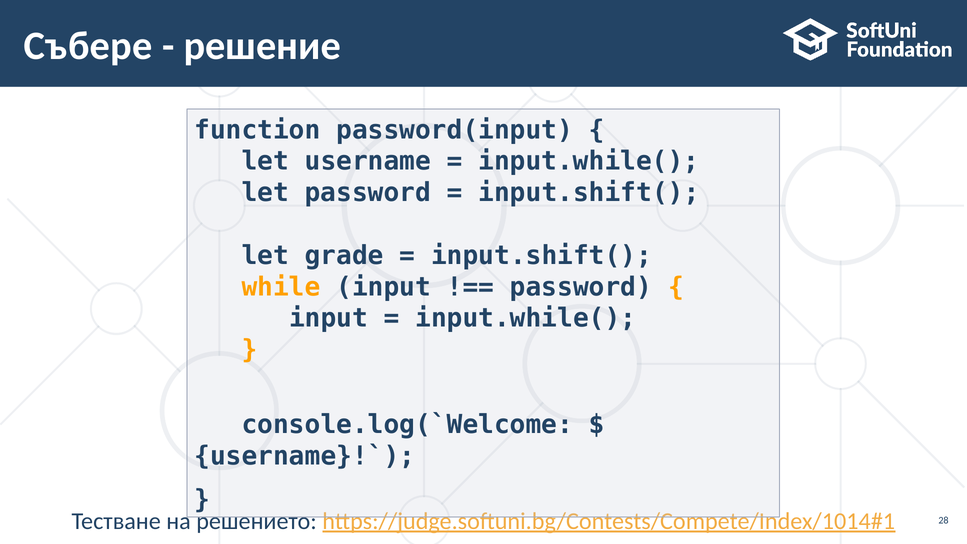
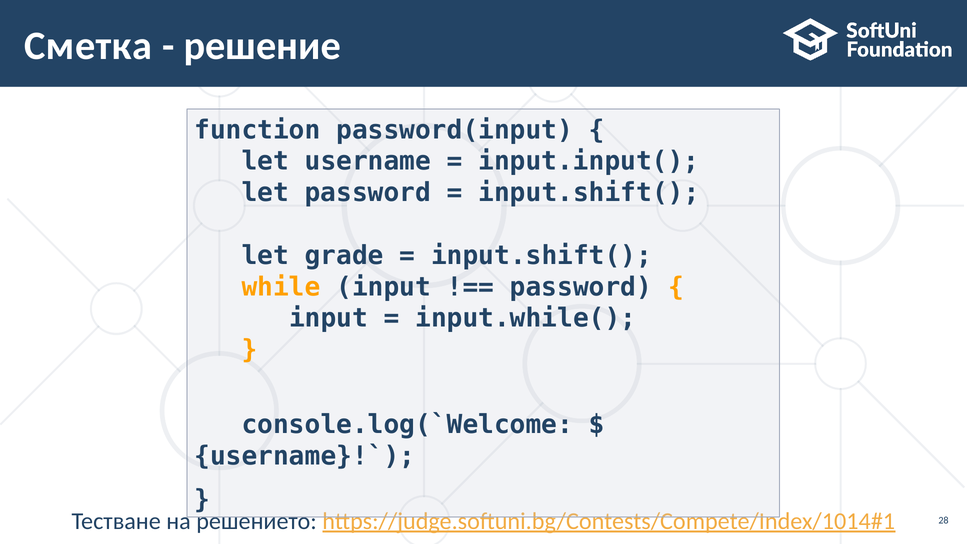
Събере: Събере -> Сметка (88, 46)
input.while(: input.while( -> input.input( (589, 161)
